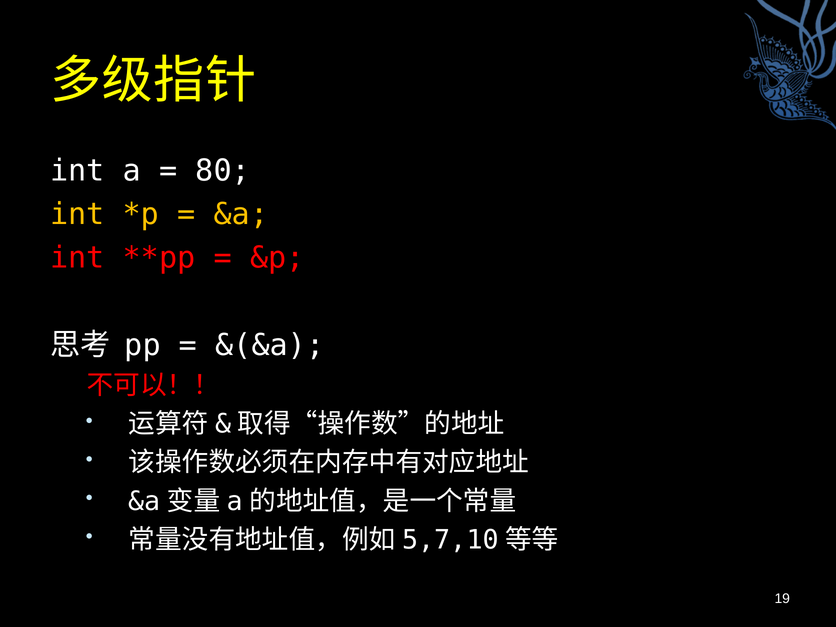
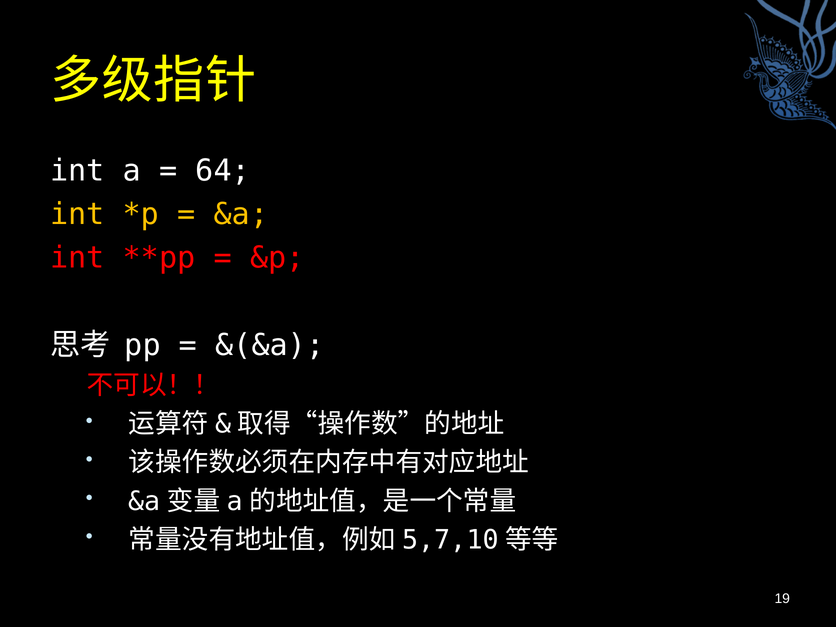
80: 80 -> 64 (223, 171)
